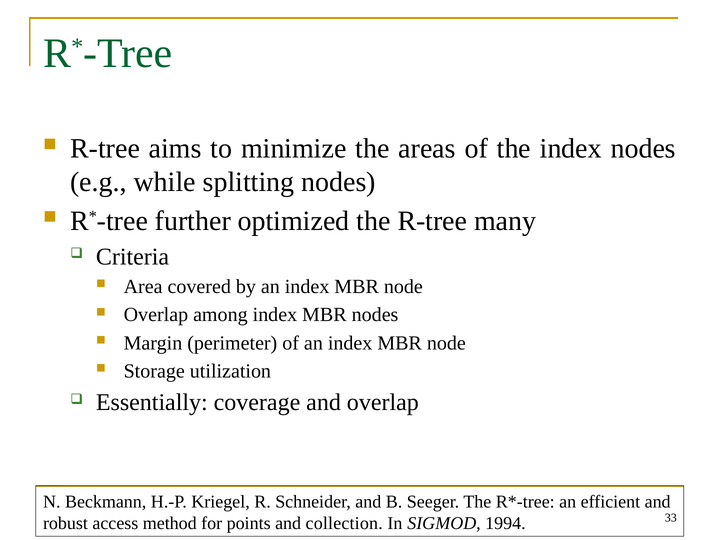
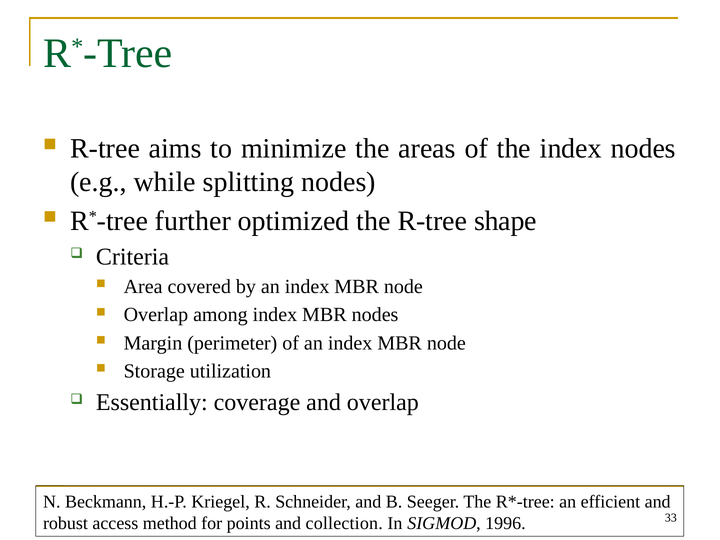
many: many -> shape (505, 221)
1994: 1994 -> 1996 (505, 523)
